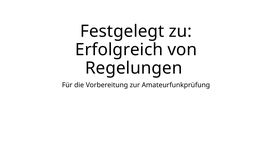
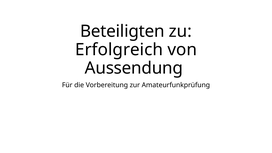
Festgelegt: Festgelegt -> Beteiligten (122, 31)
Regelungen: Regelungen -> Aussendung (134, 68)
